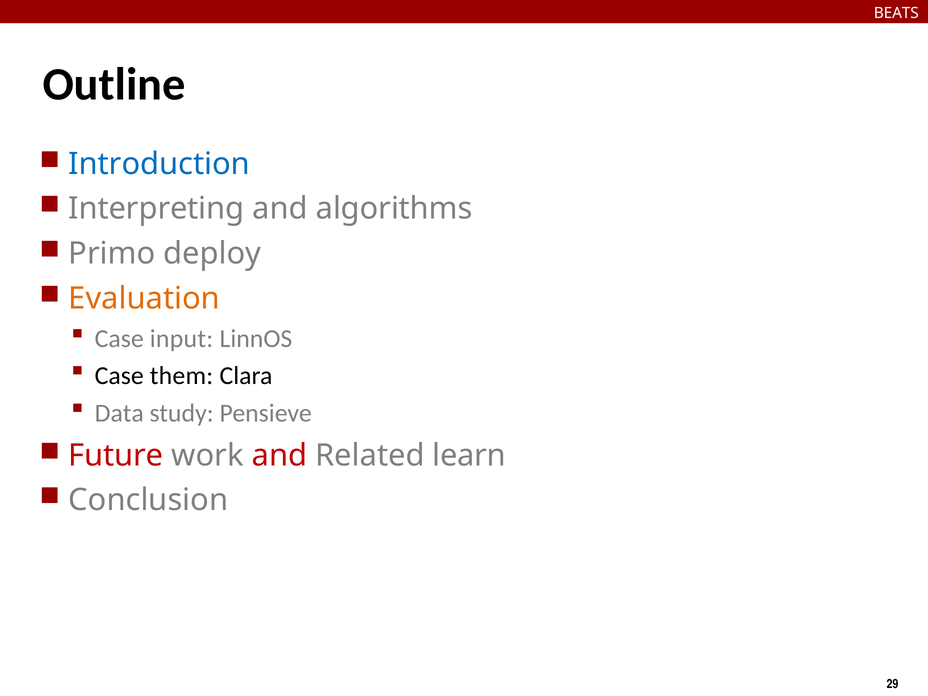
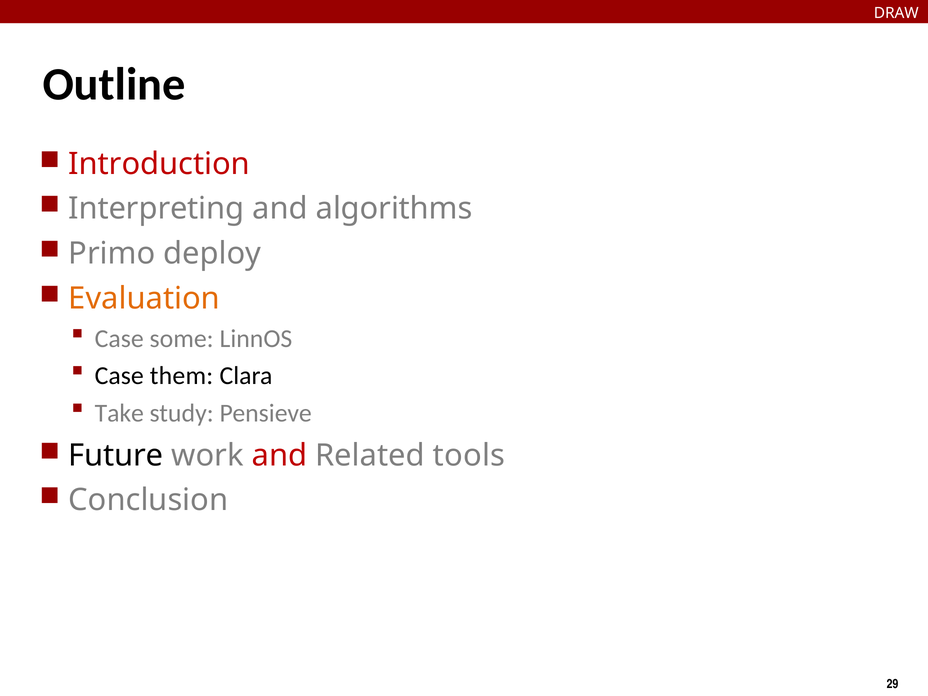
BEATS: BEATS -> DRAW (896, 13)
Introduction colour: blue -> red (159, 164)
input: input -> some (182, 339)
Data: Data -> Take (119, 413)
Future colour: red -> black (116, 455)
learn: learn -> tools (469, 455)
